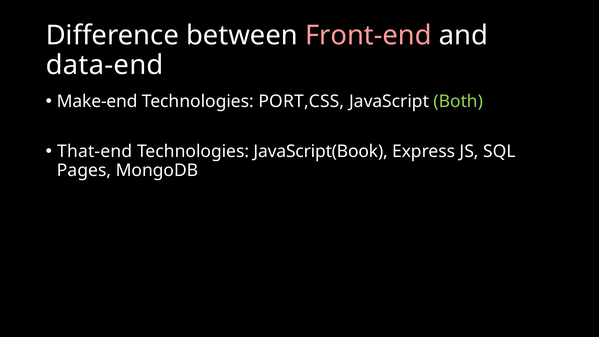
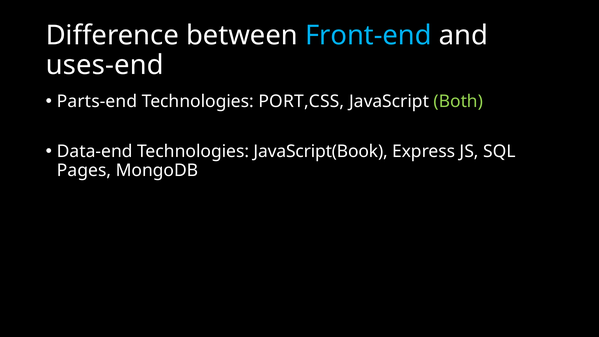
Front-end colour: pink -> light blue (368, 35)
data-end: data-end -> uses-end (105, 65)
Make-end: Make-end -> Parts-end (97, 101)
That-end: That-end -> Data-end (95, 152)
